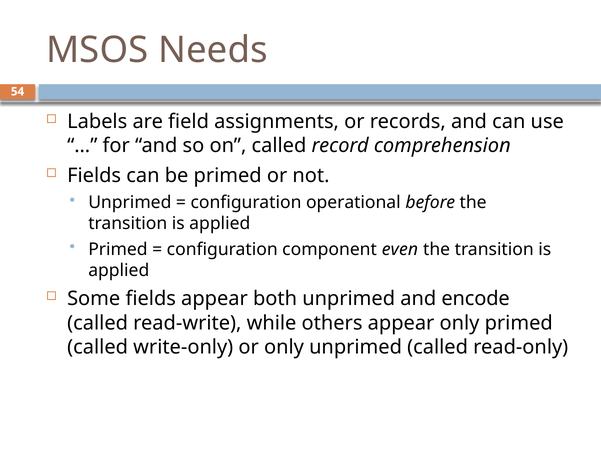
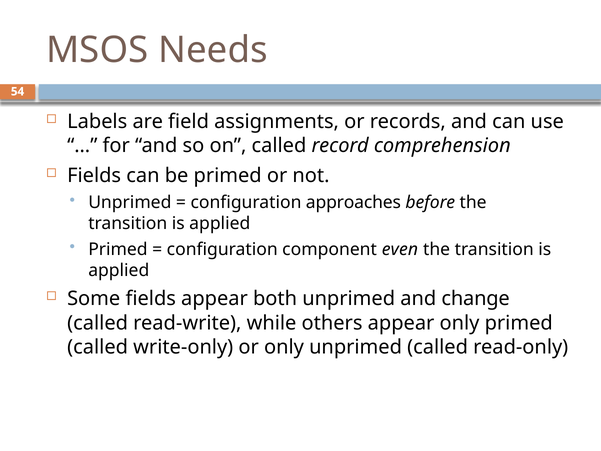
operational: operational -> approaches (353, 202)
encode: encode -> change (476, 299)
